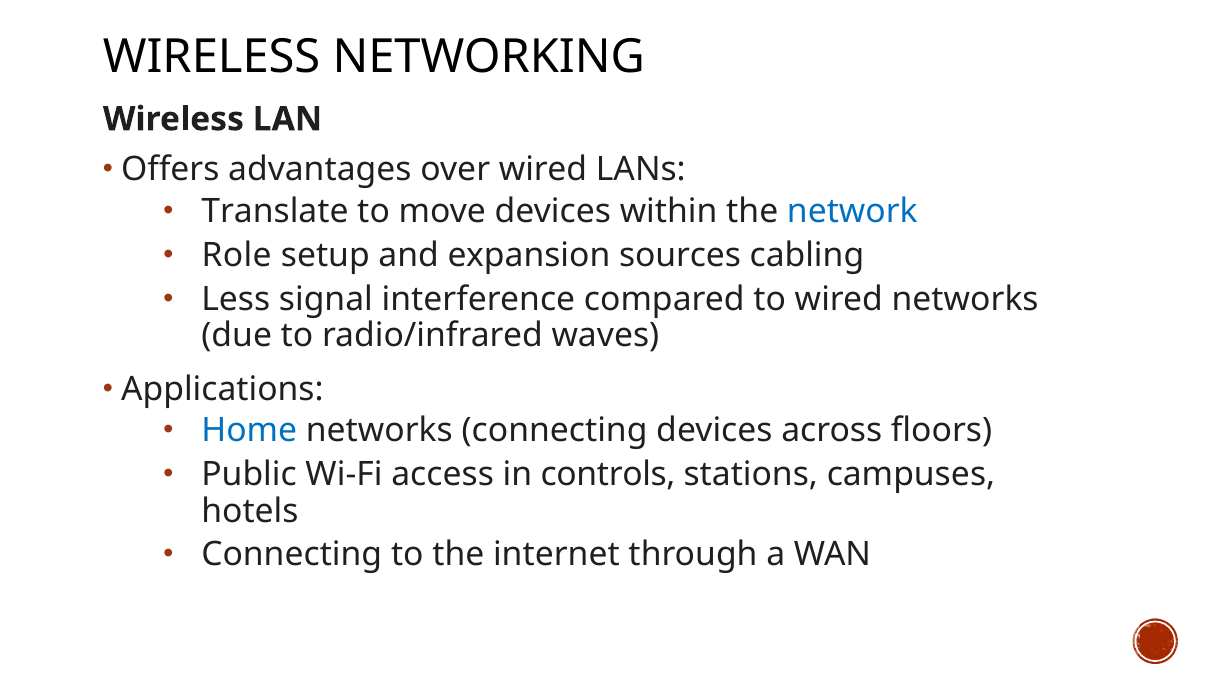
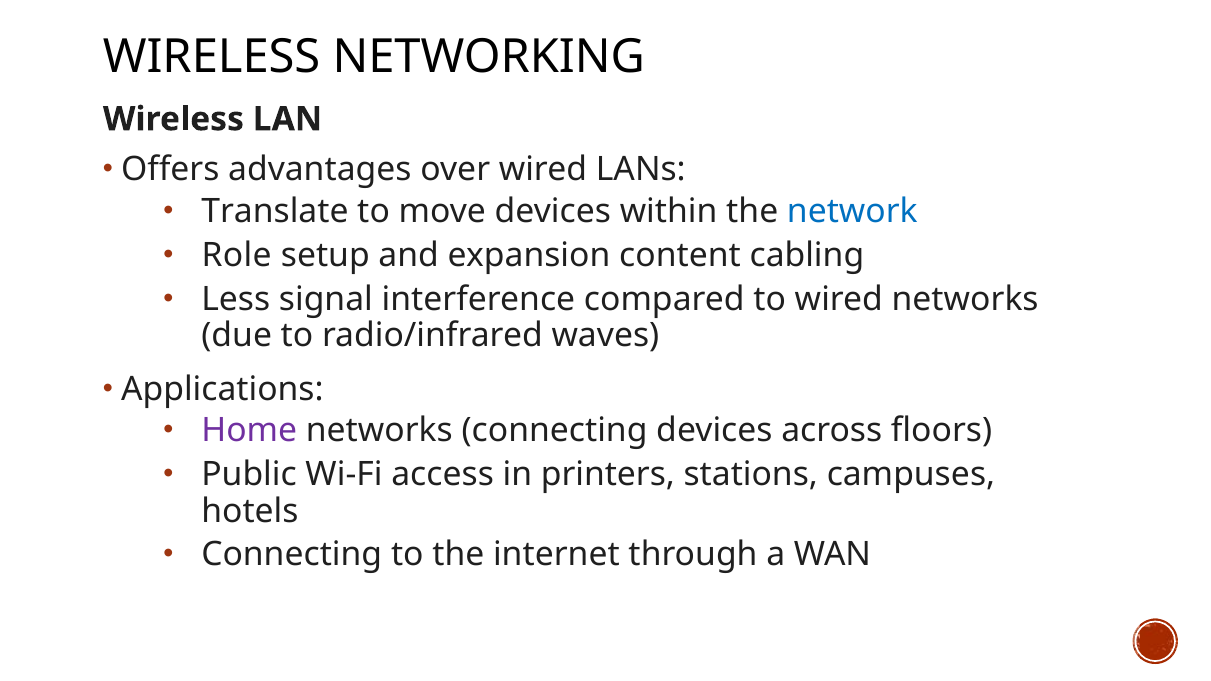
sources: sources -> content (680, 255)
Home colour: blue -> purple (249, 431)
controls: controls -> printers (608, 475)
